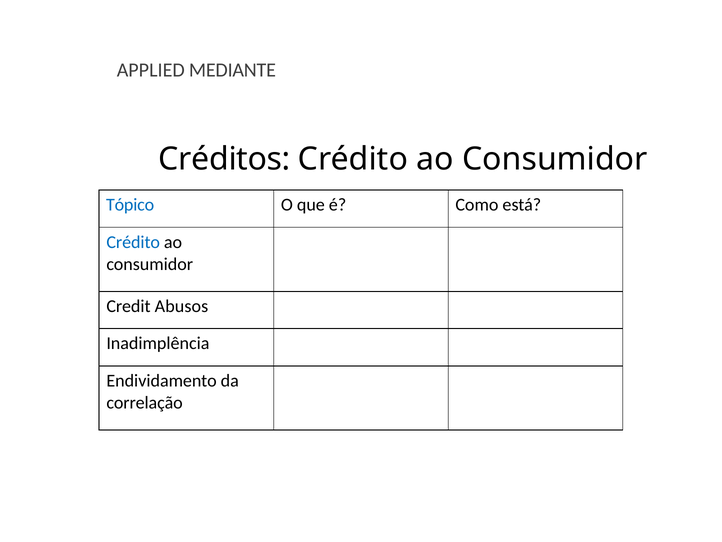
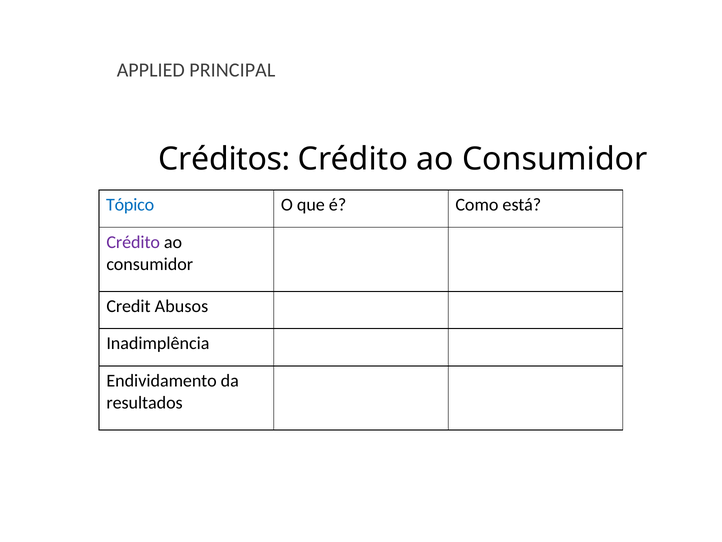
MEDIANTE: MEDIANTE -> PRINCIPAL (232, 70)
Crédito colour: blue -> purple (133, 242)
correlação: correlação -> resultados (145, 402)
